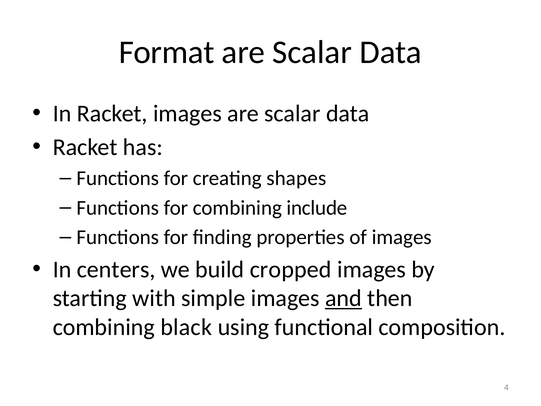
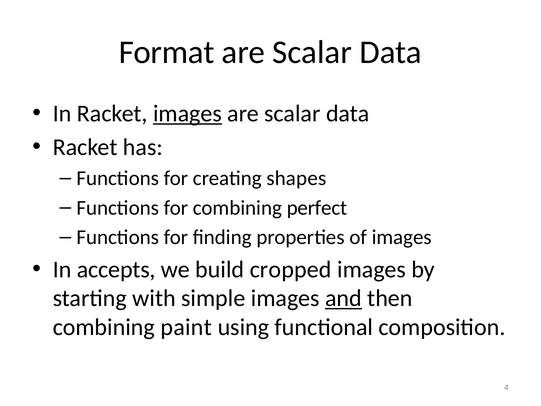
images underline: none -> present (187, 113)
include: include -> perfect (317, 208)
centers: centers -> accepts (116, 269)
black: black -> paint (186, 327)
